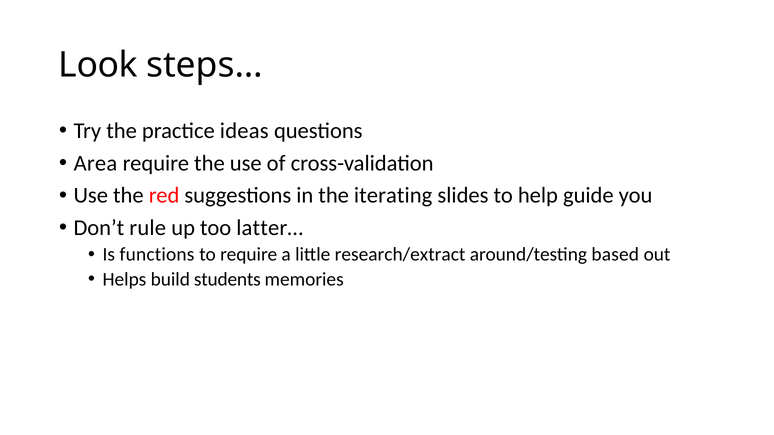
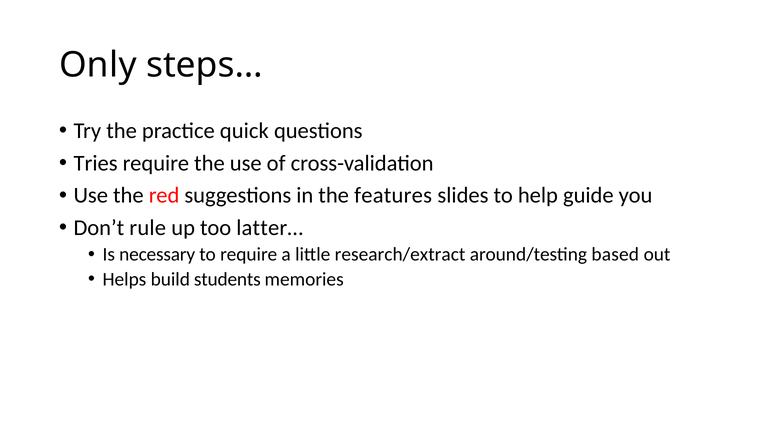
Look: Look -> Only (98, 65)
ideas: ideas -> quick (244, 131)
Area: Area -> Tries (96, 163)
iterating: iterating -> features (393, 196)
functions: functions -> necessary (157, 255)
